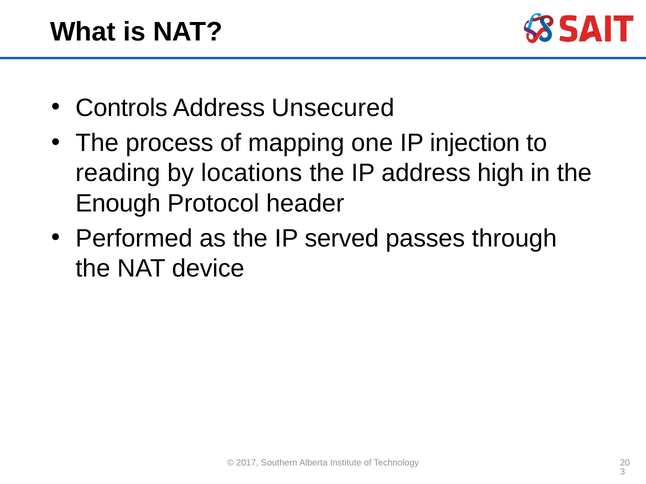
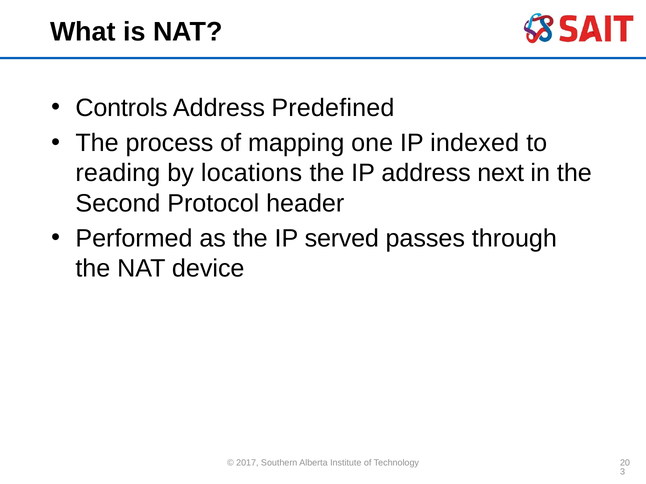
Unsecured: Unsecured -> Predefined (333, 108)
injection: injection -> indexed (475, 143)
high: high -> next (501, 173)
Enough: Enough -> Second (118, 203)
